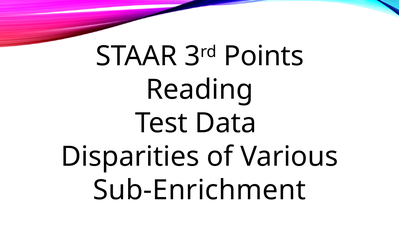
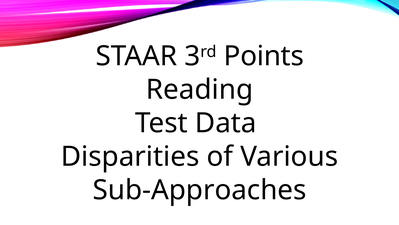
Sub-Enrichment: Sub-Enrichment -> Sub-Approaches (200, 190)
